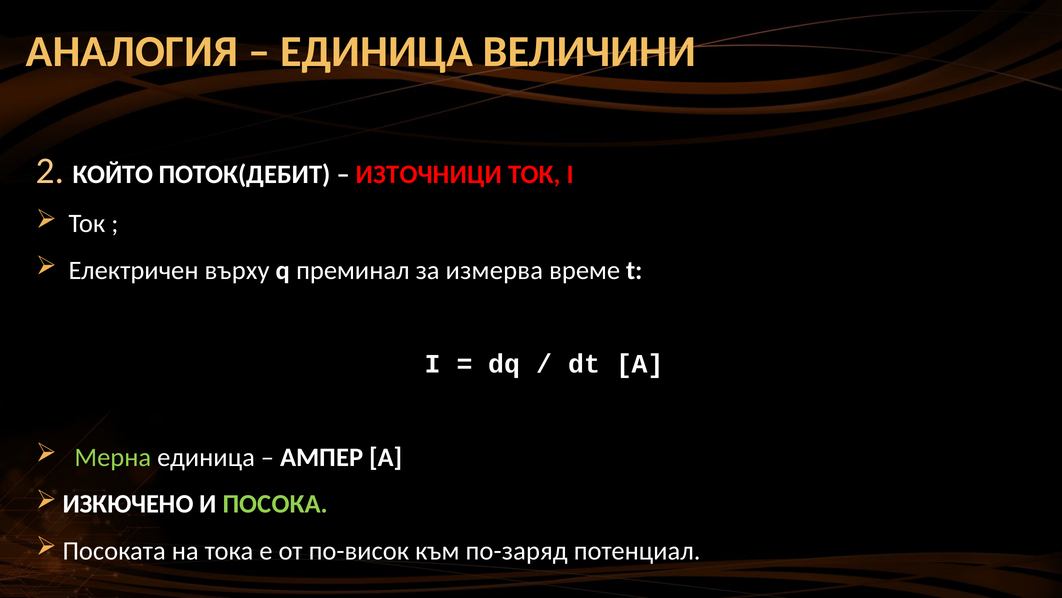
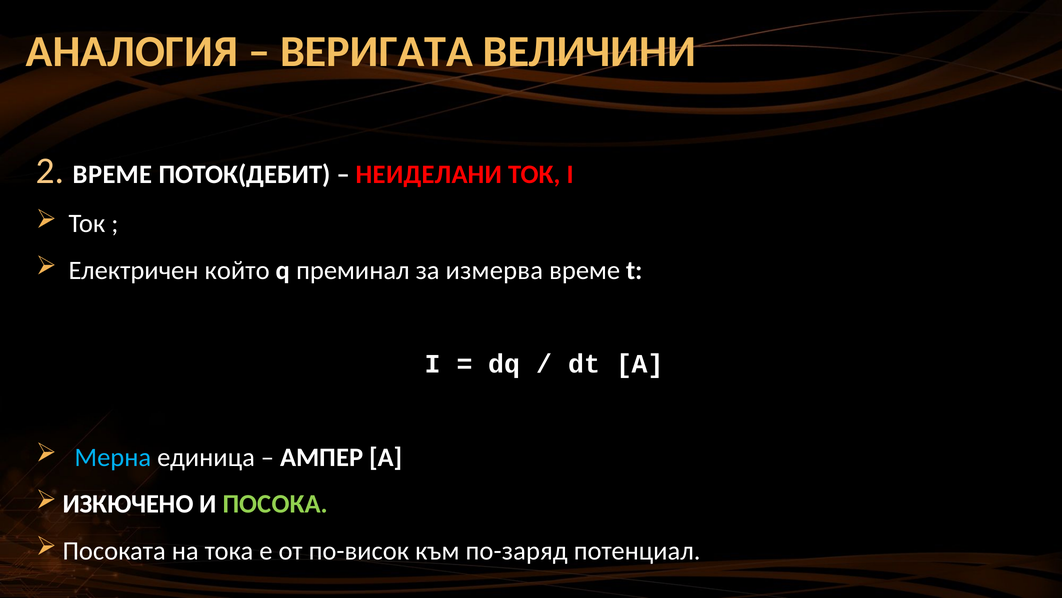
ЕДИНИЦА: ЕДИНИЦА -> ВЕРИГАТА (377, 52)
2 КОЙТО: КОЙТО -> ВРЕМЕ (113, 174)
ИЗТОЧНИЦИ: ИЗТОЧНИЦИ -> НЕИДЕЛАНИ (429, 174)
върху: върху -> който (237, 270)
Мерна colour: light green -> light blue (113, 457)
